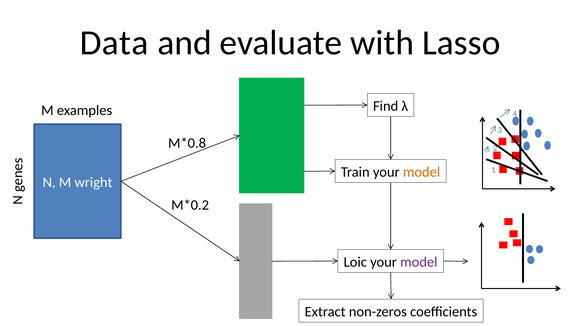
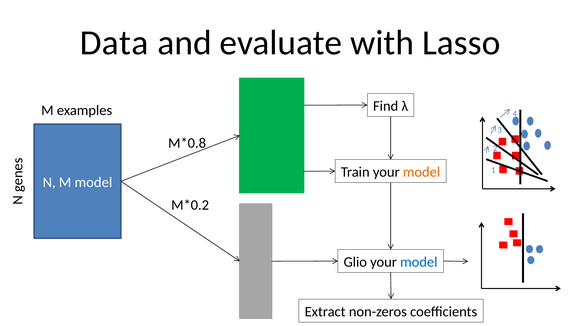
M wright: wright -> model (93, 182)
Loic: Loic -> Glio (355, 262)
model colour: purple -> blue (419, 262)
